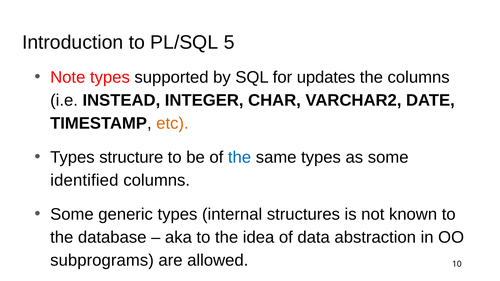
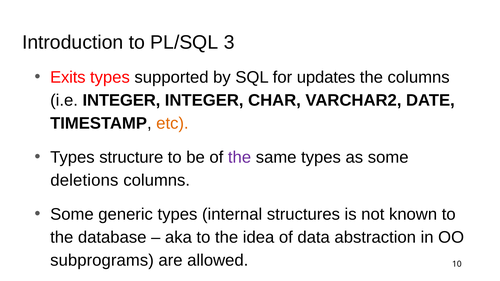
5: 5 -> 3 (229, 42)
Note: Note -> Exits (68, 77)
i.e INSTEAD: INSTEAD -> INTEGER (121, 100)
the colour: blue -> purple (240, 157)
identified: identified -> deletions (84, 180)
